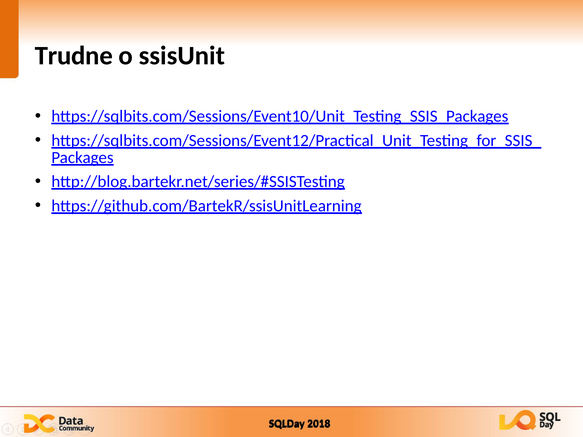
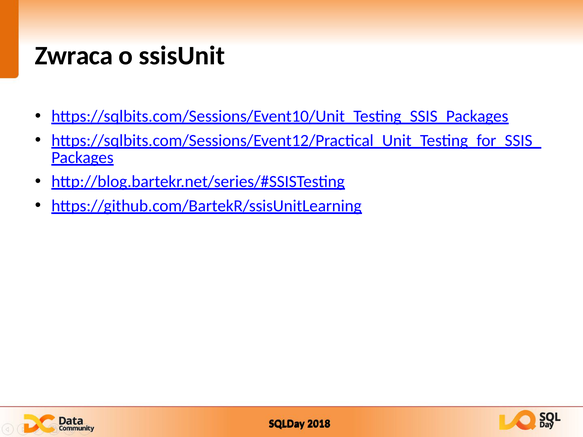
Trudne: Trudne -> Zwraca (74, 56)
